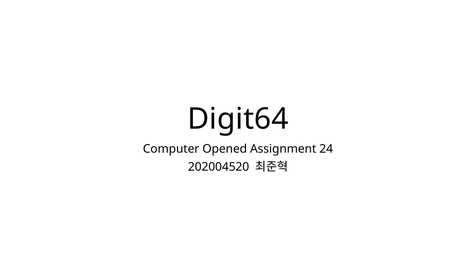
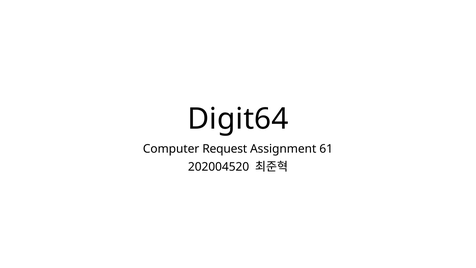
Opened: Opened -> Request (225, 149)
24: 24 -> 61 (326, 149)
